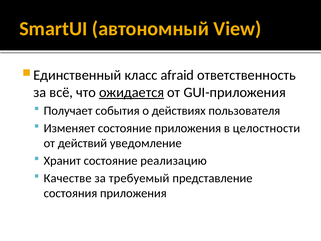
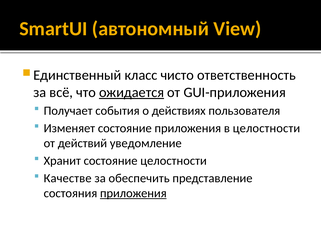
afraid: afraid -> чисто (177, 75)
состояние реализацию: реализацию -> целостности (174, 161)
требуемый: требуемый -> обеспечить (139, 178)
приложения underline: none -> present (133, 193)
